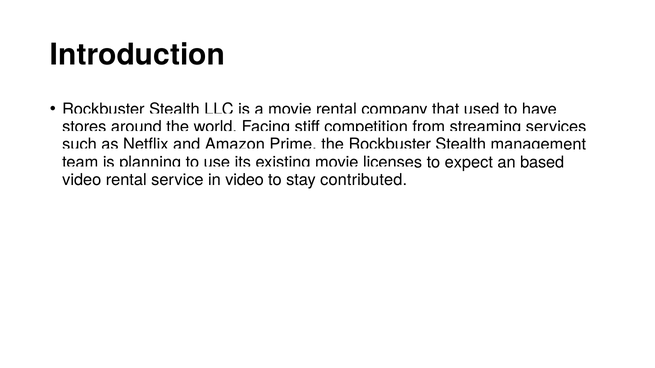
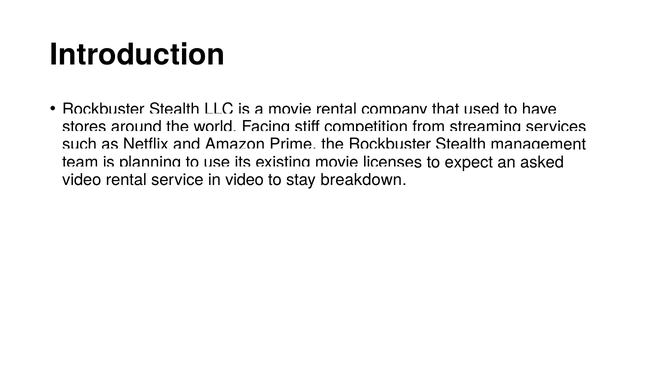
based: based -> asked (542, 162)
contributed: contributed -> breakdown (364, 180)
